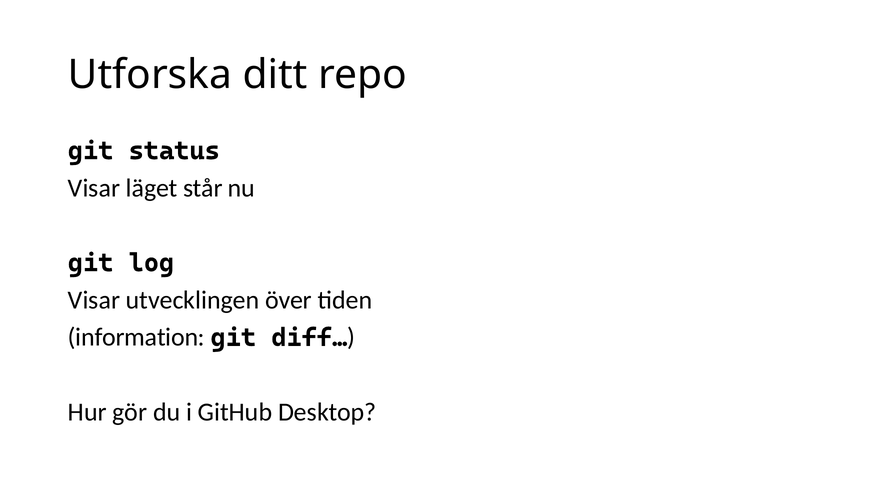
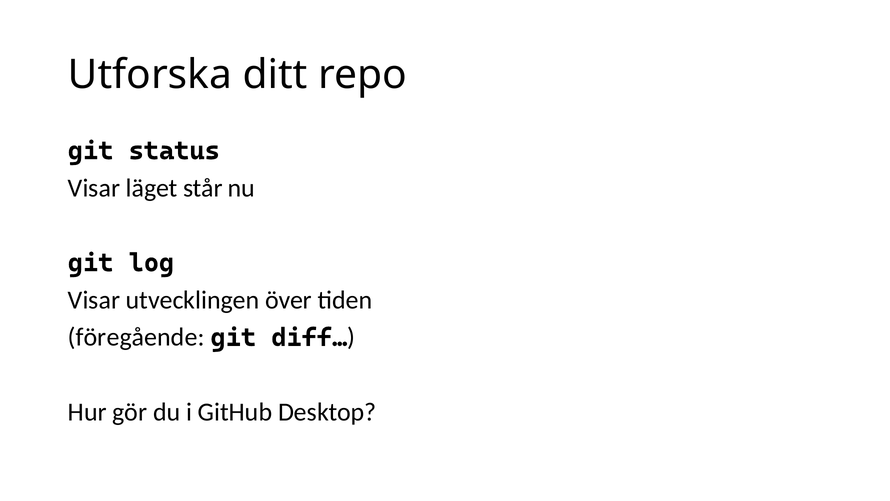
information: information -> föregående (136, 337)
